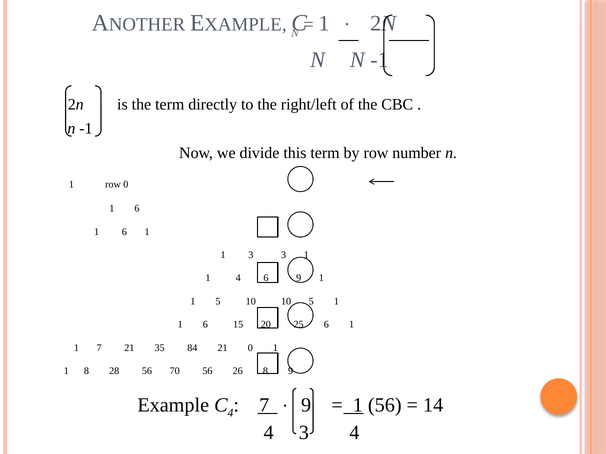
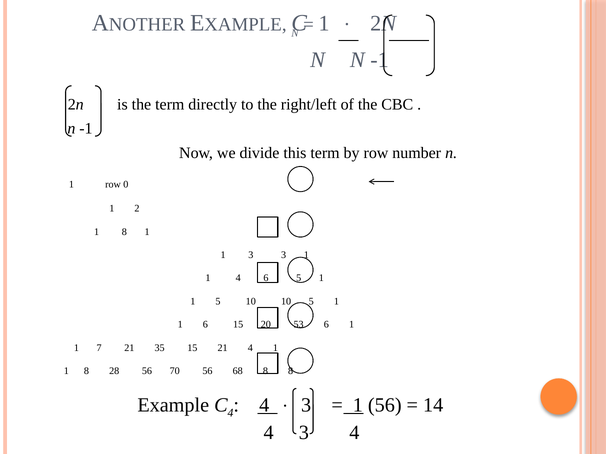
6: 6 -> 2 (137, 209)
6: 6 -> 8 (124, 232)
6 9: 9 -> 5 (299, 278)
25: 25 -> 53 (299, 325)
35 84: 84 -> 15 (192, 348)
21 0: 0 -> 4 (250, 348)
26: 26 -> 68 (238, 371)
8 9: 9 -> 8 (291, 371)
7: 7 -> 4 (264, 405)
9: 9 -> 3 (306, 405)
